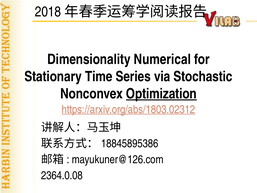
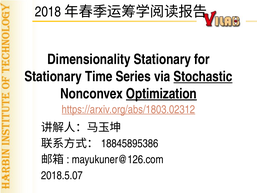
Dimensionality Numerical: Numerical -> Stationary (162, 59)
Stochastic underline: none -> present (203, 77)
2364.0.08: 2364.0.08 -> 2018.5.07 (62, 175)
